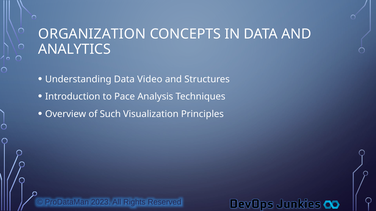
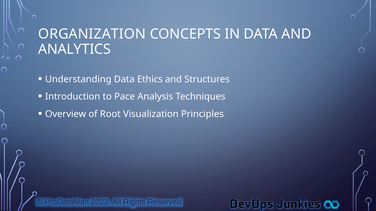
Video: Video -> Ethics (150, 79)
Such: Such -> Root (110, 114)
